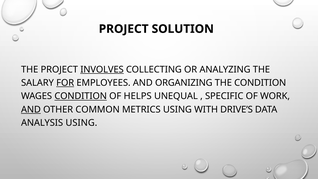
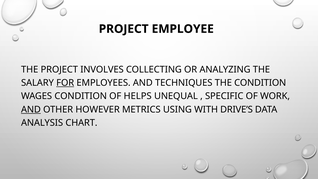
SOLUTION: SOLUTION -> EMPLOYEE (183, 29)
INVOLVES underline: present -> none (102, 69)
ORGANIZING: ORGANIZING -> TECHNIQUES (184, 83)
CONDITION underline: present -> none (81, 96)
COMMON: COMMON -> HOWEVER (98, 109)
ANALYSIS USING: USING -> CHART (81, 123)
